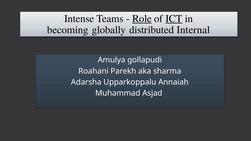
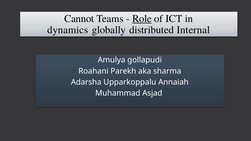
Intense: Intense -> Cannot (79, 19)
ICT underline: present -> none (174, 19)
becoming: becoming -> dynamics (68, 30)
